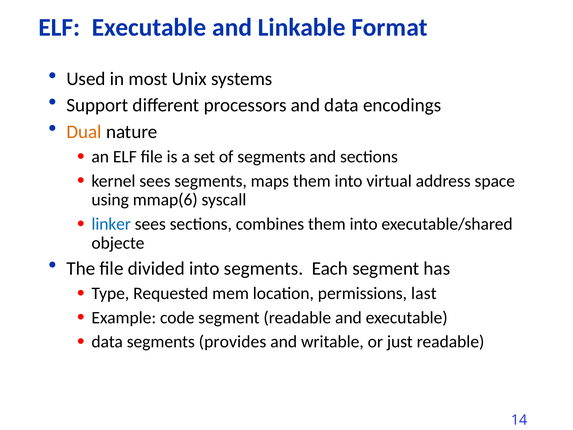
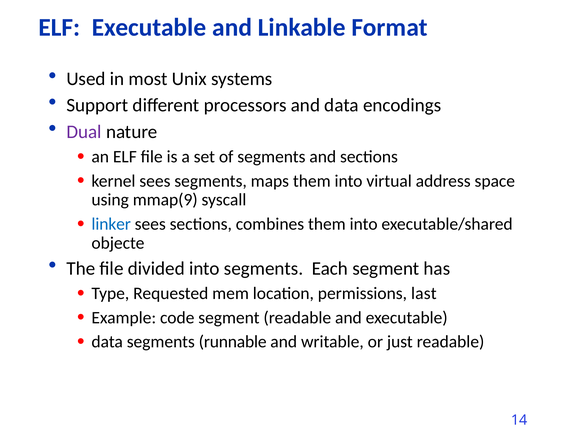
Dual colour: orange -> purple (84, 132)
mmap(6: mmap(6 -> mmap(9 (165, 200)
provides: provides -> runnable (233, 342)
